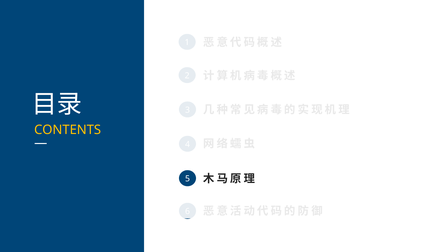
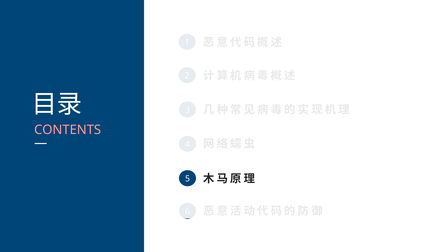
CONTENTS colour: yellow -> pink (68, 130)
